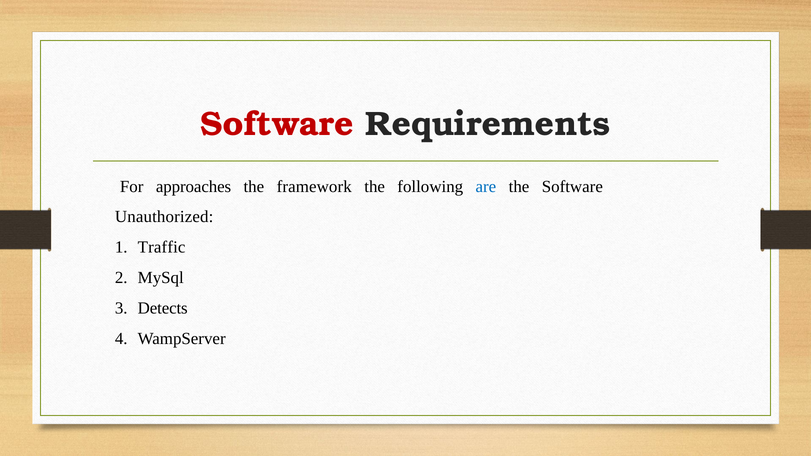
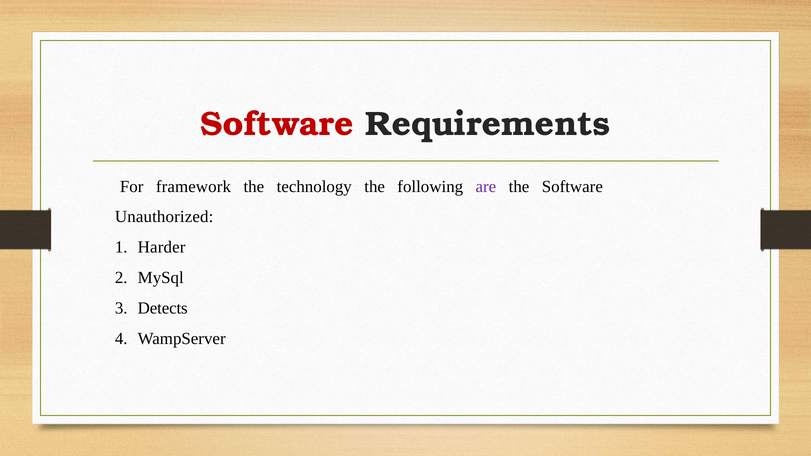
approaches: approaches -> framework (193, 187)
framework: framework -> technology (314, 187)
are colour: blue -> purple (486, 187)
Traffic: Traffic -> Harder (162, 247)
